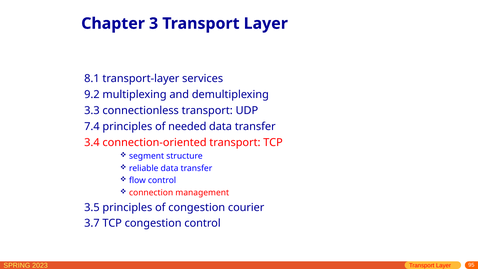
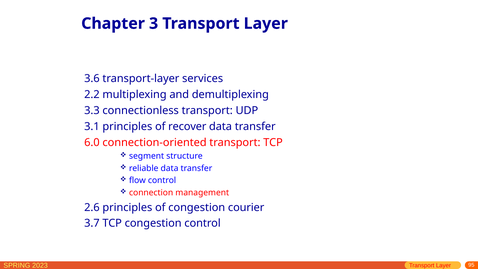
8.1: 8.1 -> 3.6 (92, 79)
9.2: 9.2 -> 2.2 (92, 95)
7.4: 7.4 -> 3.1 (92, 126)
needed: needed -> recover (187, 126)
3.4: 3.4 -> 6.0 (92, 142)
3.5: 3.5 -> 2.6 (92, 207)
